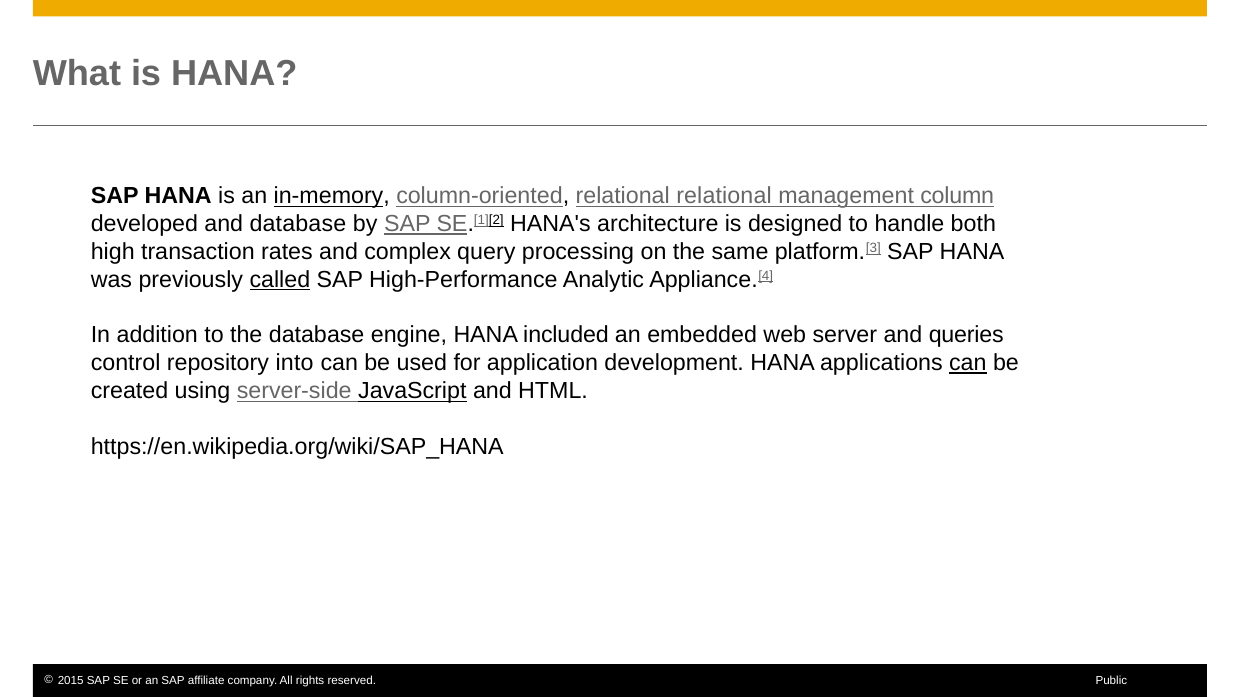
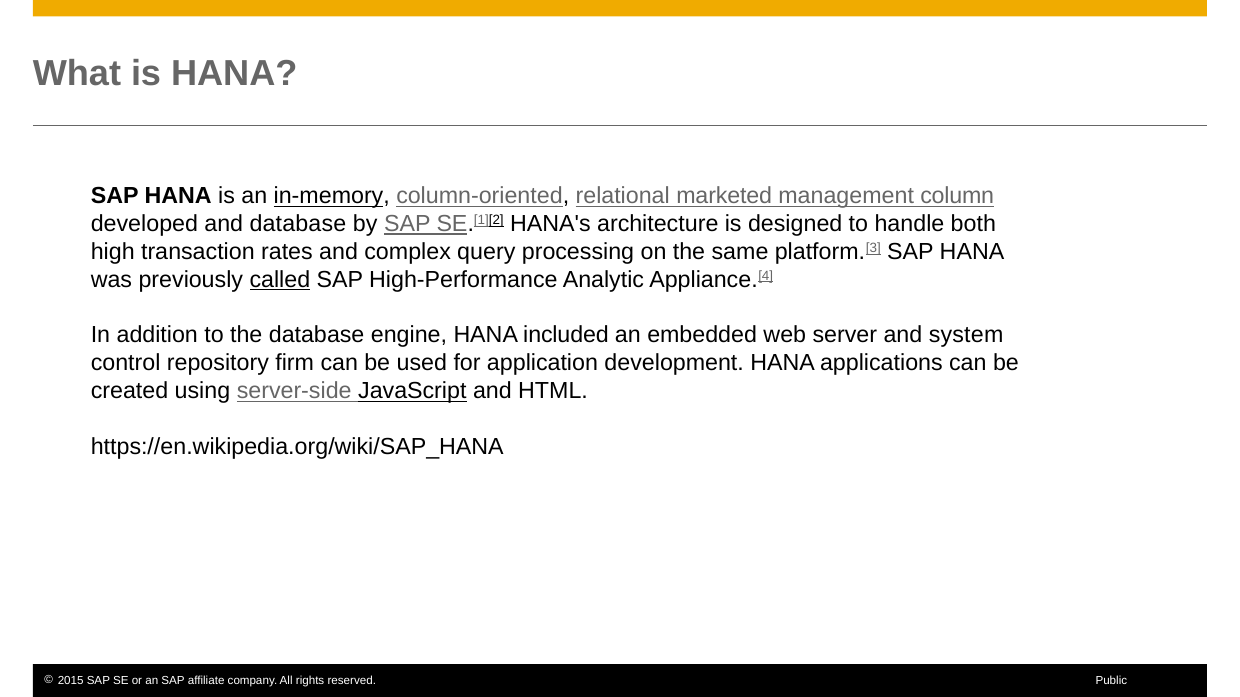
relational relational: relational -> marketed (724, 196)
queries: queries -> system (966, 336)
into: into -> firm (295, 363)
can underline: present -> none (968, 363)
